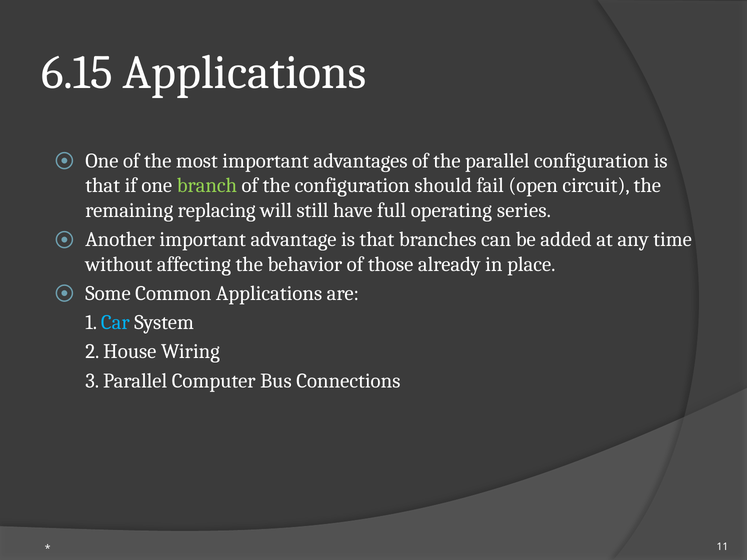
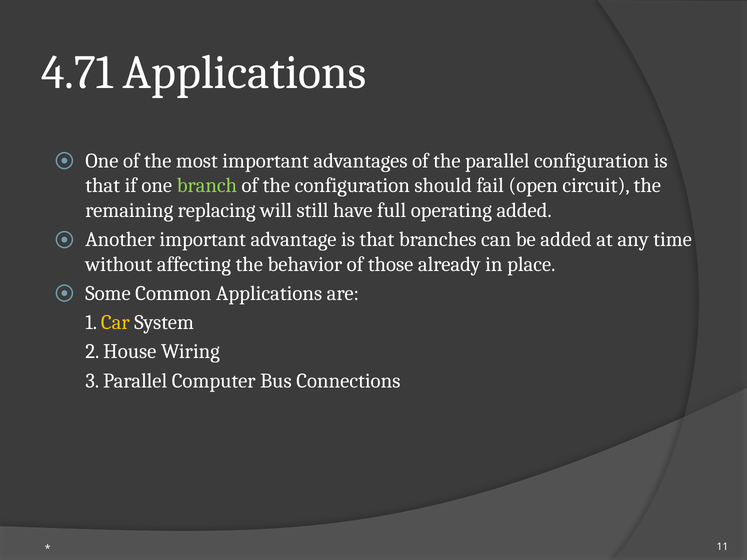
6.15: 6.15 -> 4.71 (77, 72)
operating series: series -> added (524, 211)
Car colour: light blue -> yellow (115, 323)
